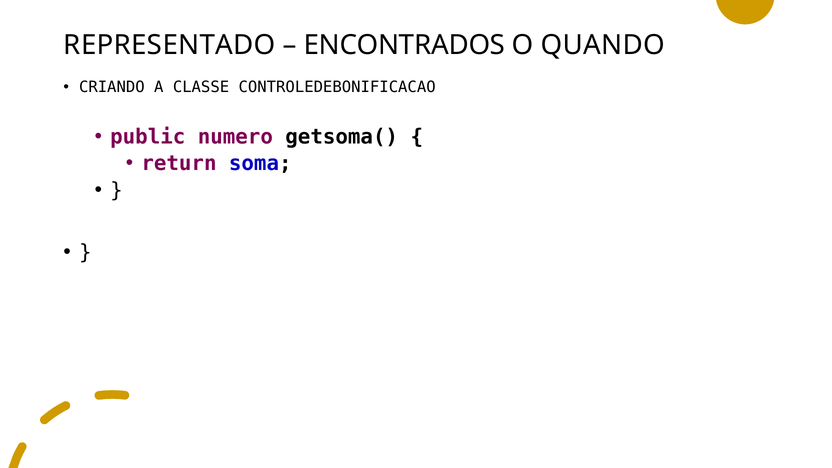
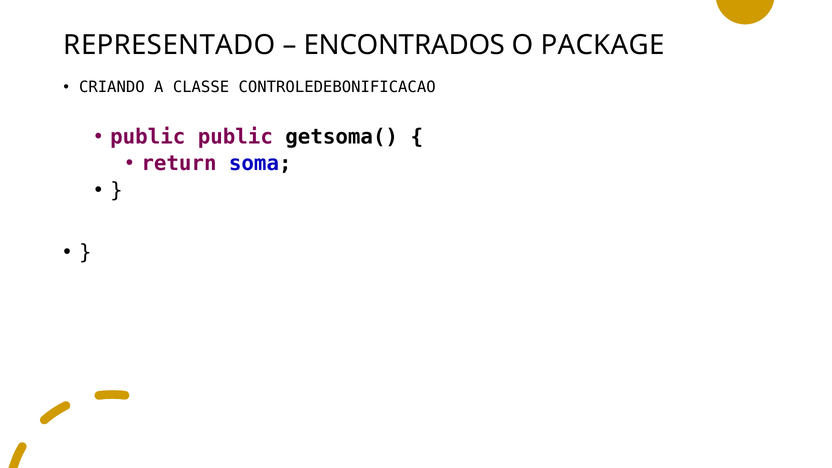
QUANDO: QUANDO -> PACKAGE (603, 45)
public numero: numero -> public (235, 137)
